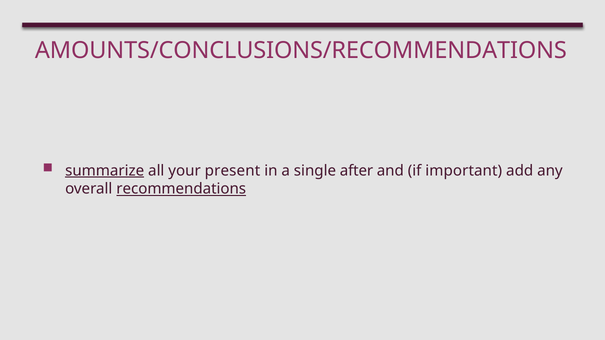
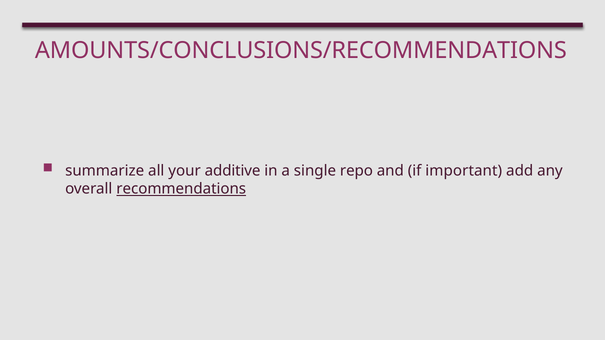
summarize underline: present -> none (105, 171)
present: present -> additive (233, 171)
after: after -> repo (356, 171)
